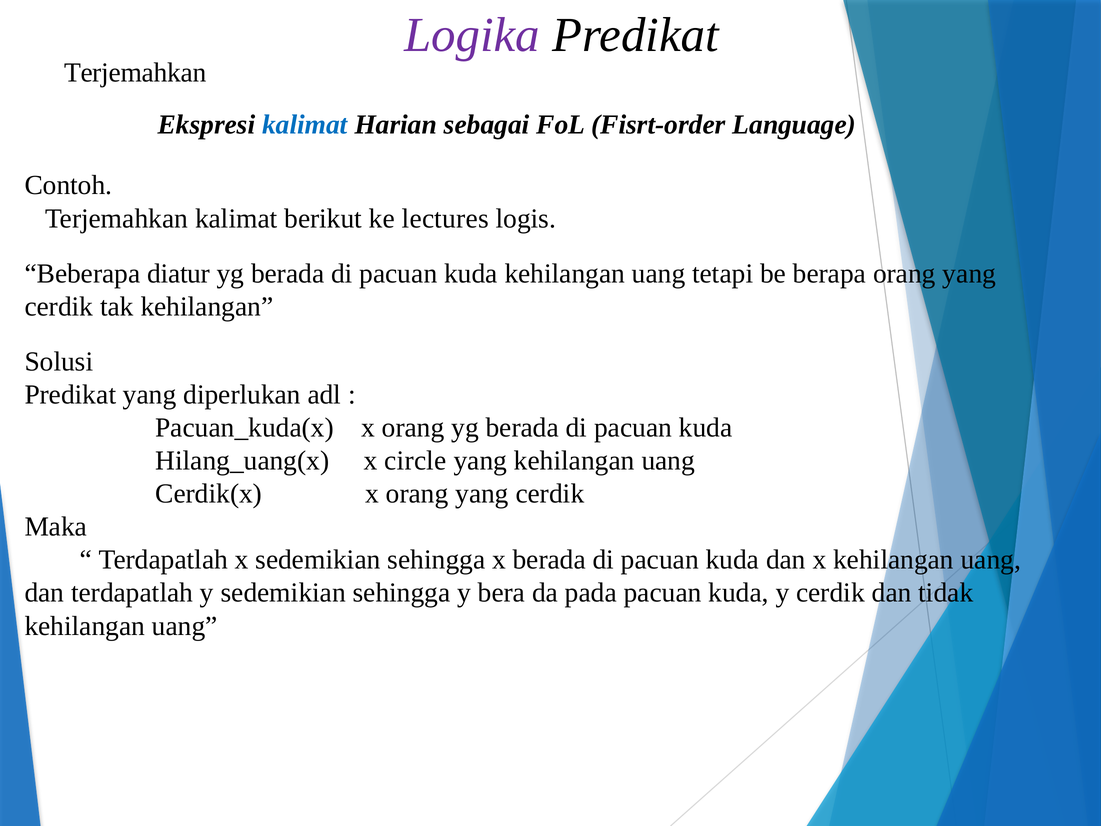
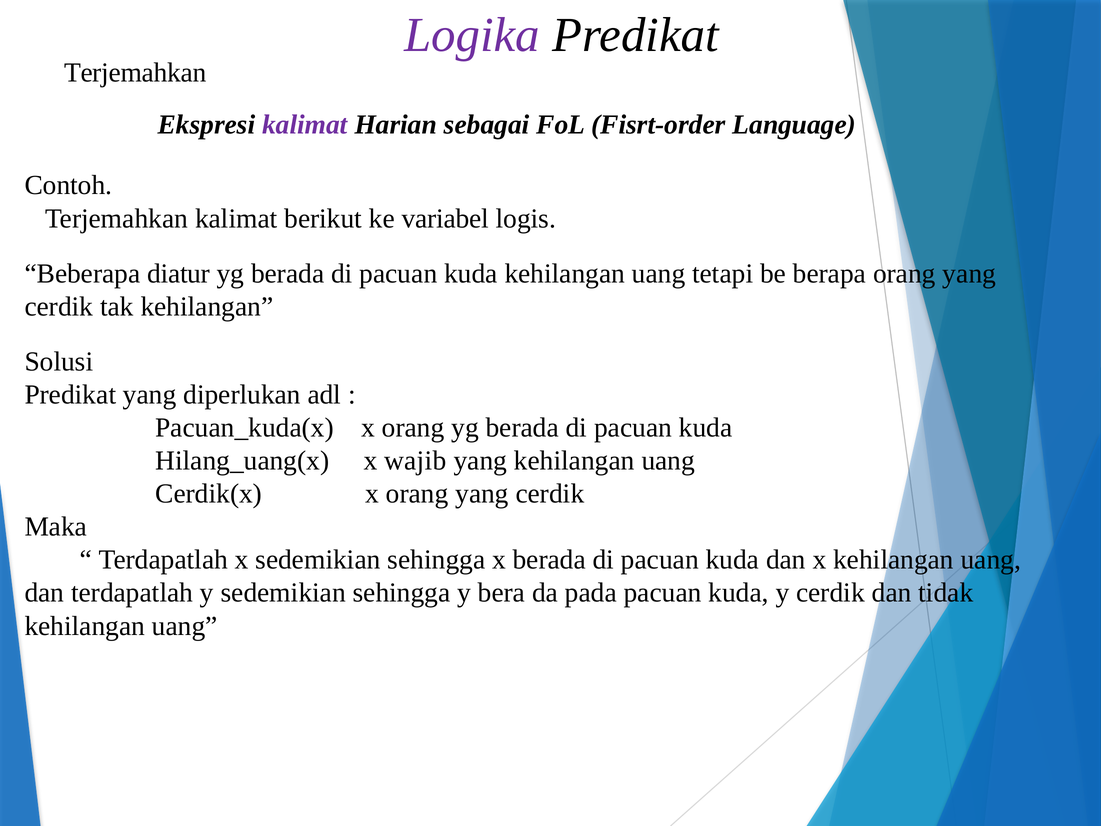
kalimat colour: blue -> purple (305, 125)
lectures: lectures -> variabel (446, 218)
circle: circle -> wajib (415, 461)
